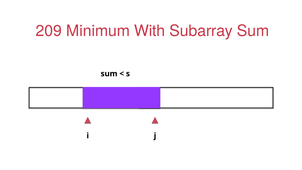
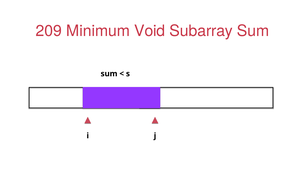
With: With -> Void (150, 31)
